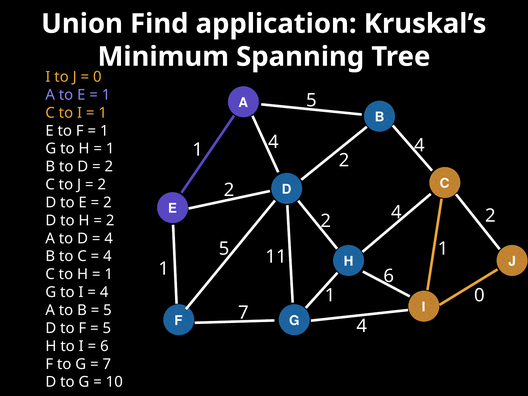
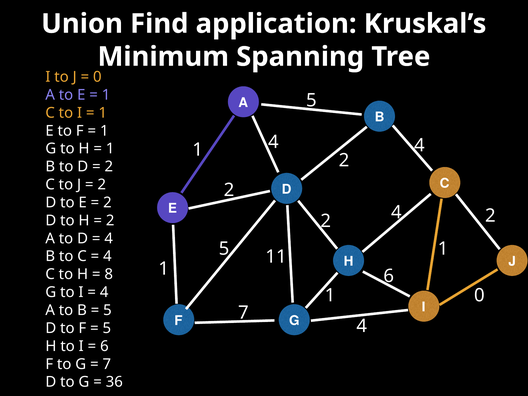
1: 1 -> 8 (109, 274)
10: 10 -> 36 (114, 382)
